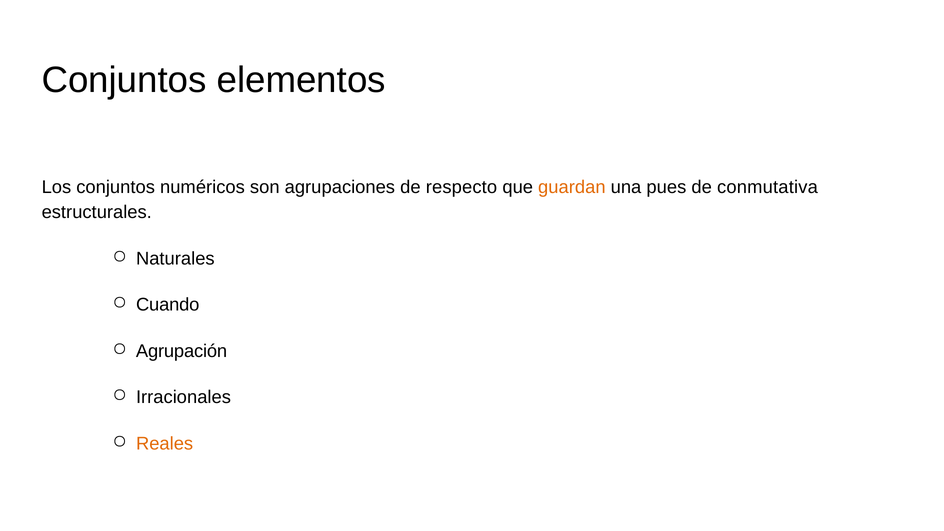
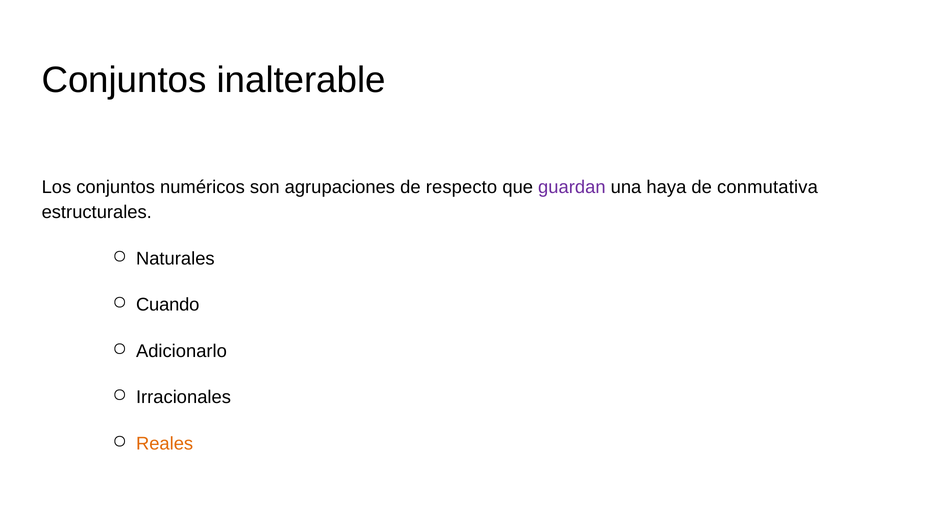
elementos: elementos -> inalterable (301, 80)
guardan colour: orange -> purple (572, 187)
pues: pues -> haya (666, 187)
Agrupación: Agrupación -> Adicionarlo (181, 351)
